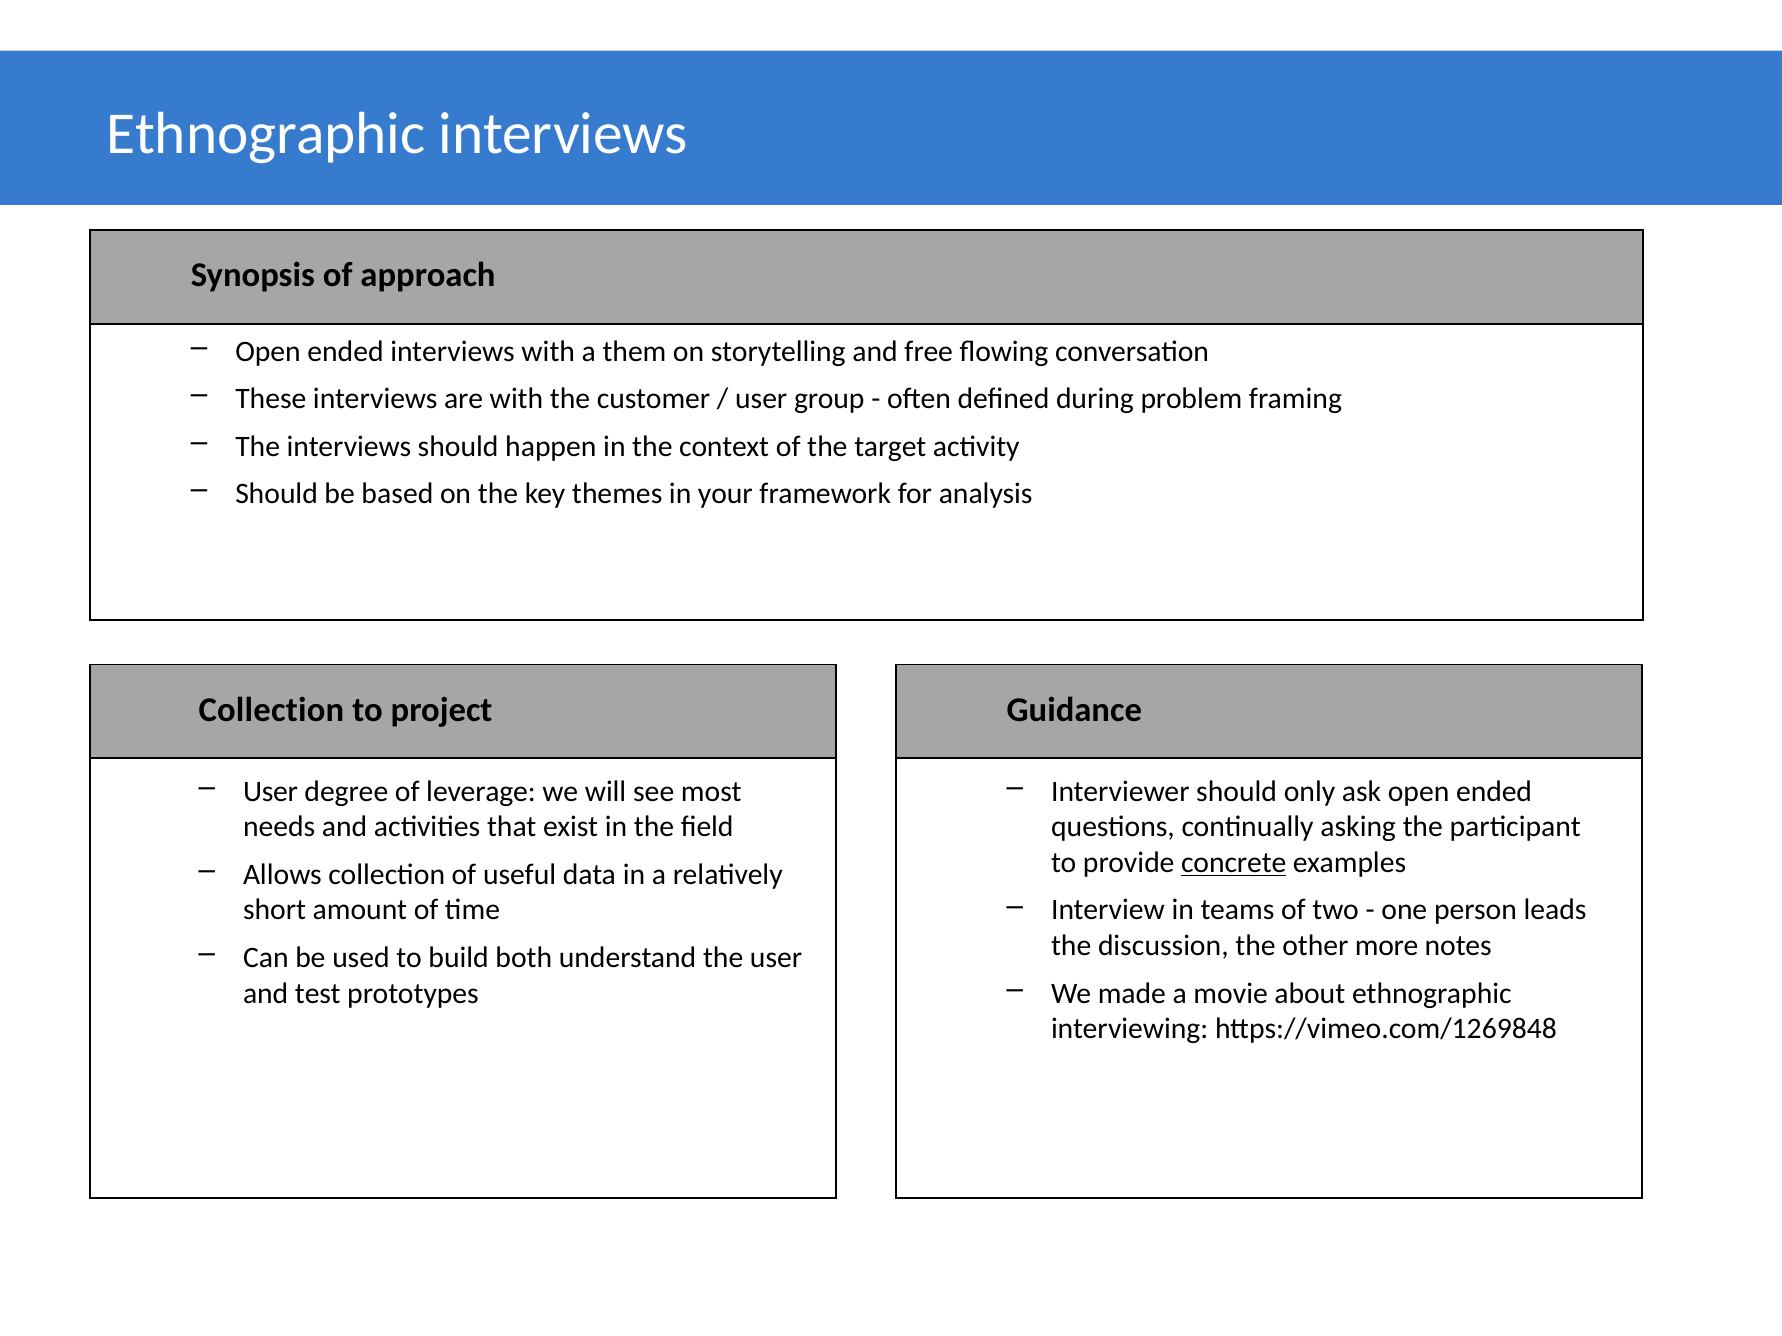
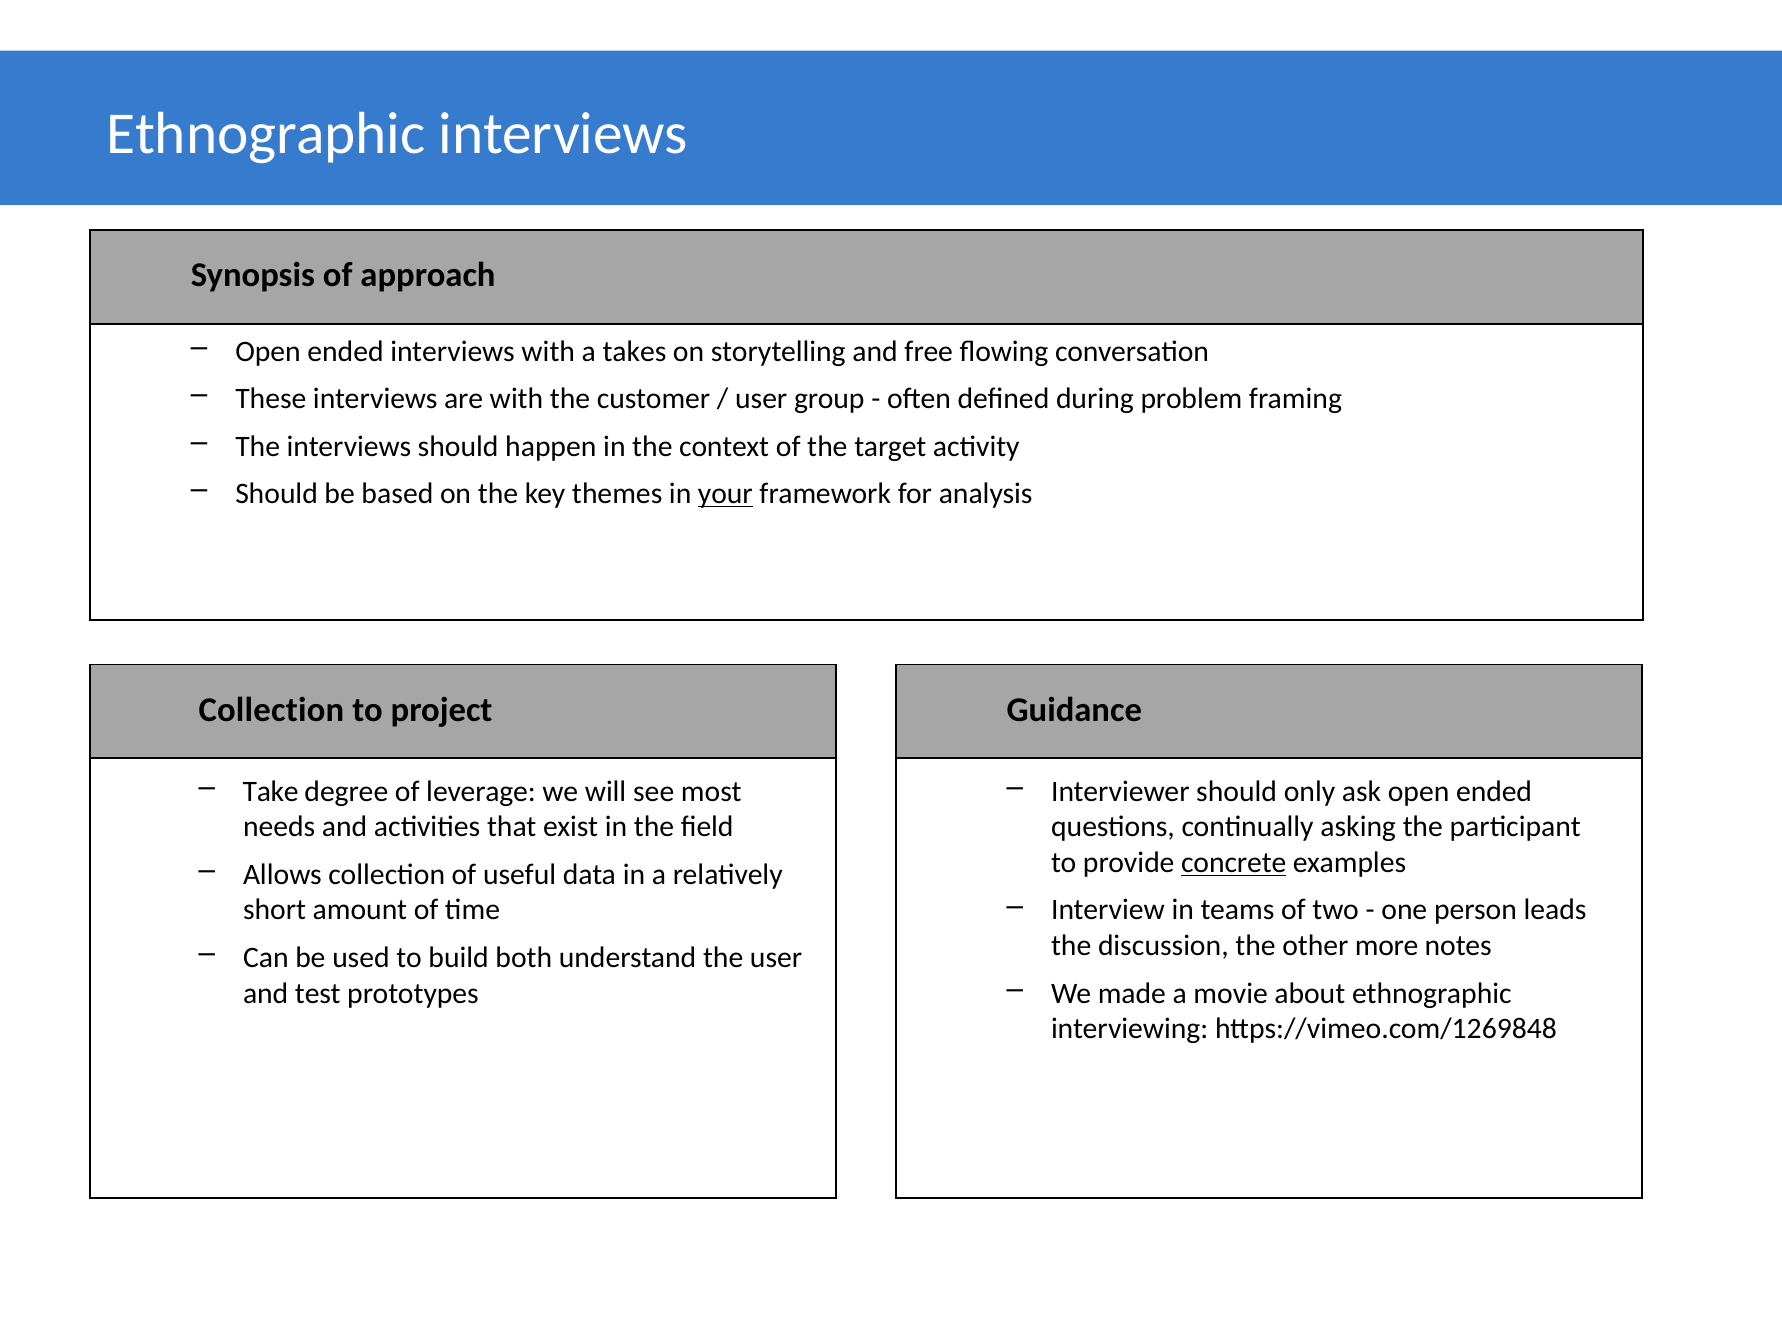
them: them -> takes (634, 352)
your underline: none -> present (725, 494)
User: User -> Take (271, 792)
